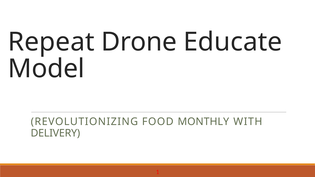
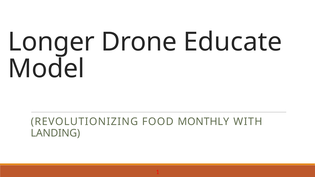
Repeat: Repeat -> Longer (51, 42)
DELIVERY: DELIVERY -> LANDING (55, 133)
